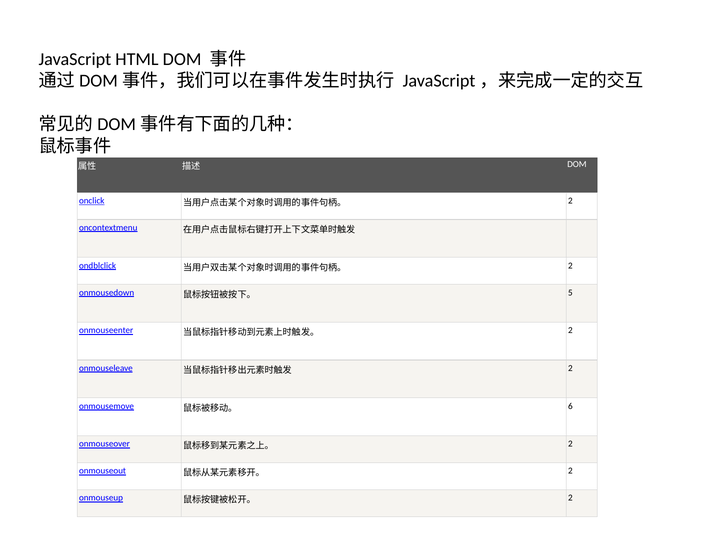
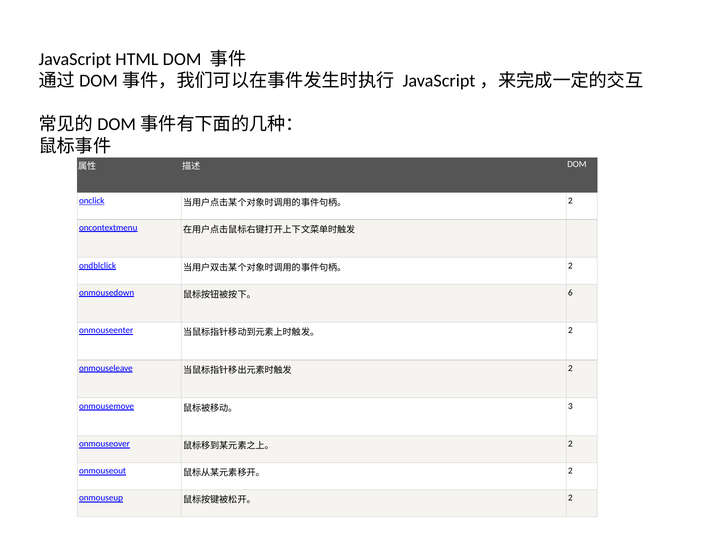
5: 5 -> 6 (570, 293)
6: 6 -> 3 (570, 407)
